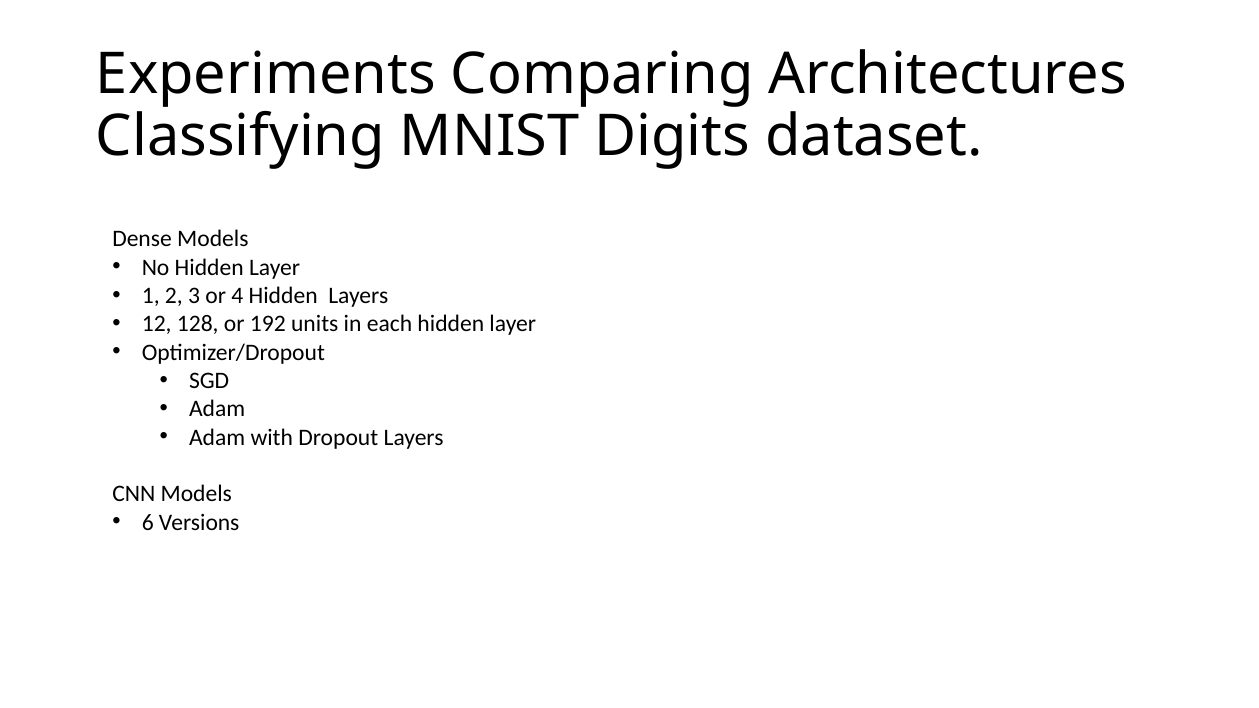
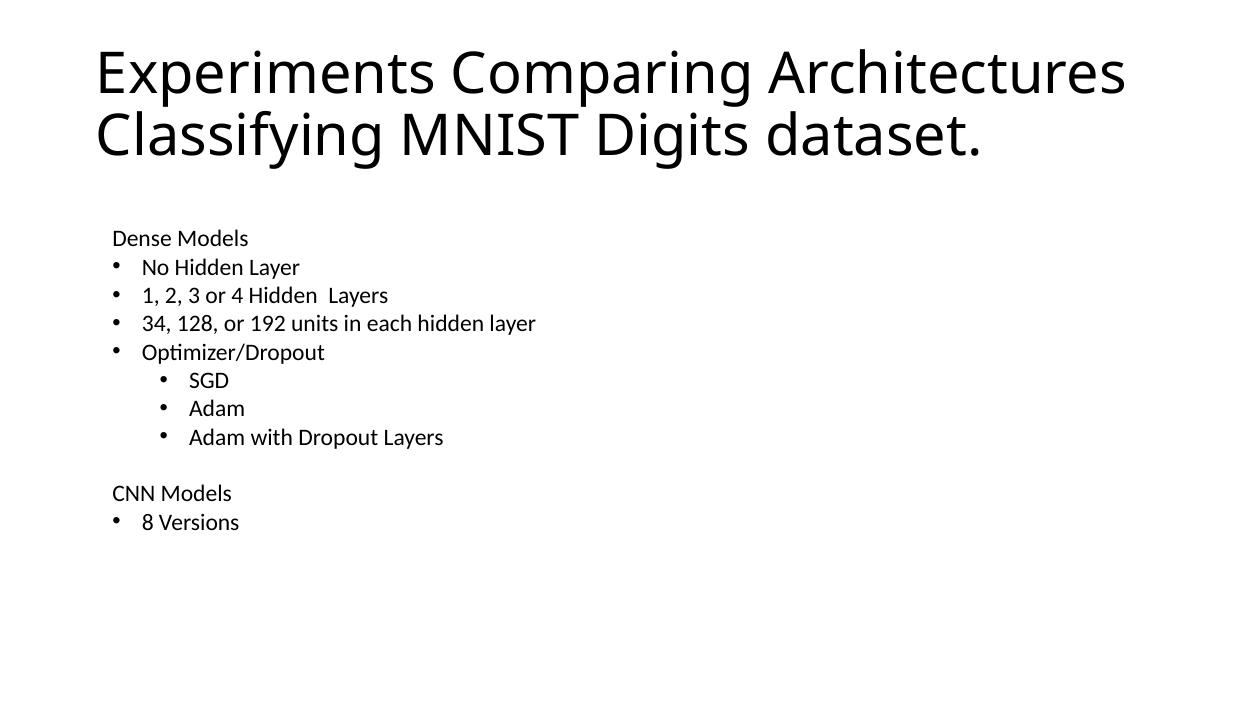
12: 12 -> 34 (157, 324)
6: 6 -> 8 (148, 522)
